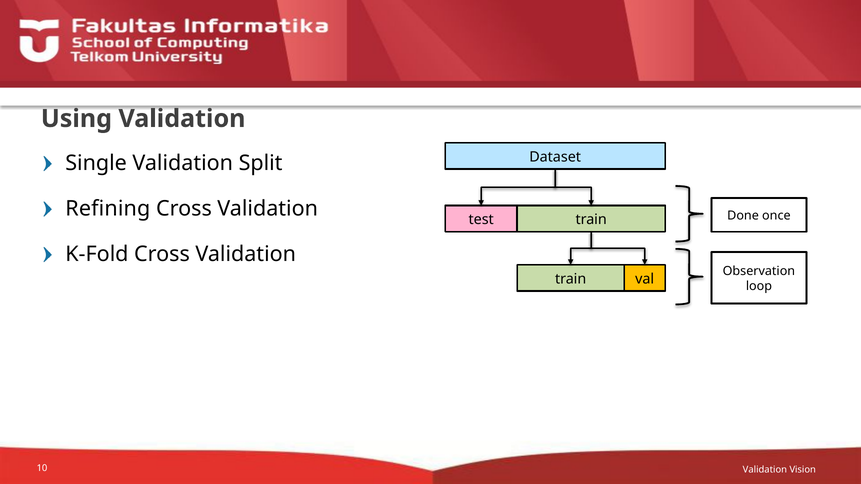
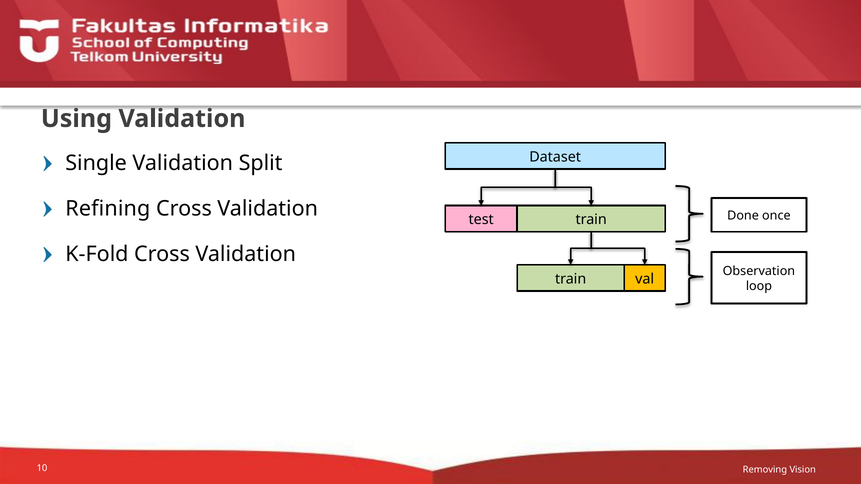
Validation: Validation -> Removing (765, 470)
